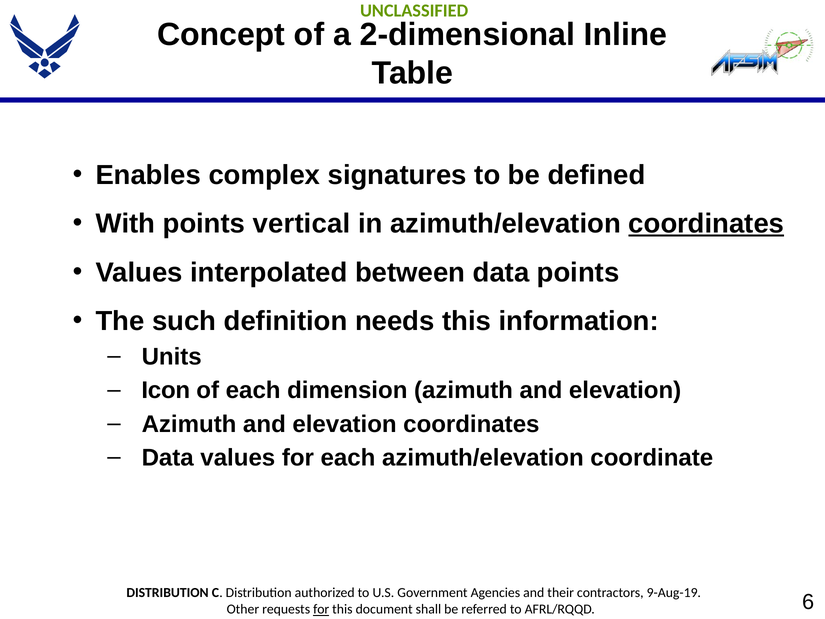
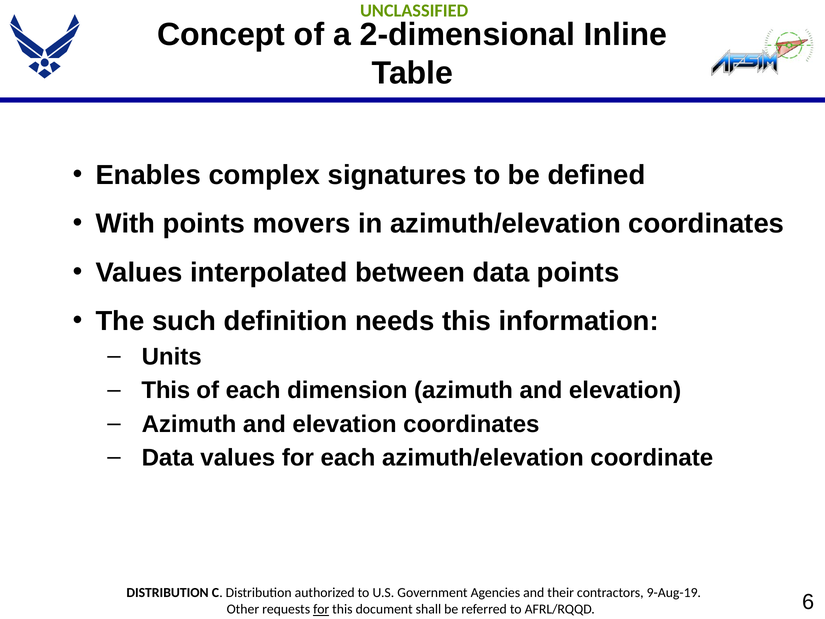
vertical: vertical -> movers (302, 224)
coordinates underline: present -> none (706, 224)
Icon: Icon -> This (166, 390)
